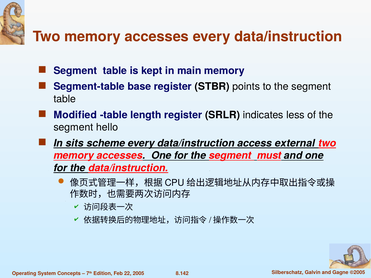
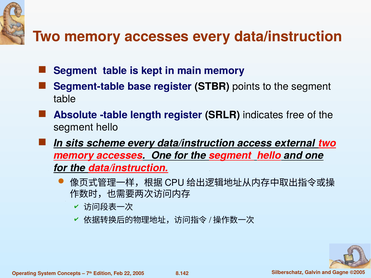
Modified: Modified -> Absolute (75, 115)
less: less -> free (295, 115)
for the segment must: must -> hello (269, 156)
